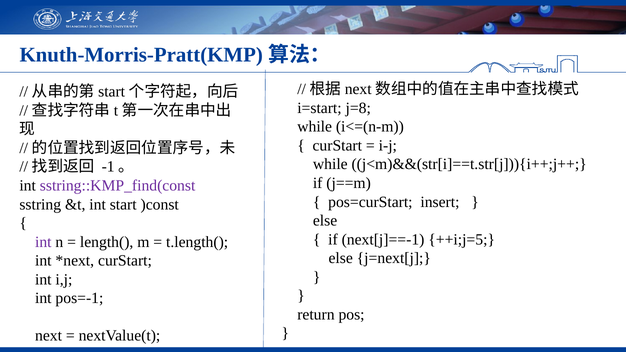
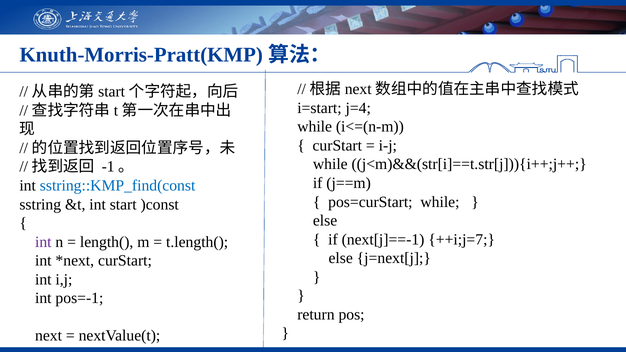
j=8: j=8 -> j=4 (358, 108)
sstring::KMP_find(const colour: purple -> blue (118, 186)
pos=curStart insert: insert -> while (440, 202)
++i;j=5: ++i;j=5 -> ++i;j=7 (462, 240)
